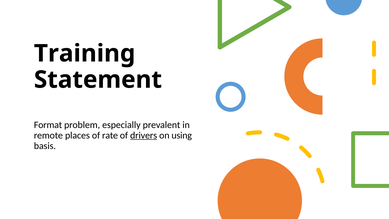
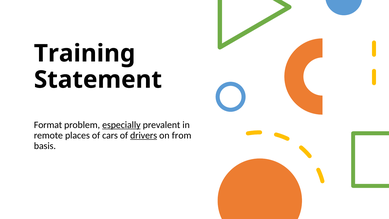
especially underline: none -> present (121, 125)
rate: rate -> cars (110, 135)
using: using -> from (182, 135)
